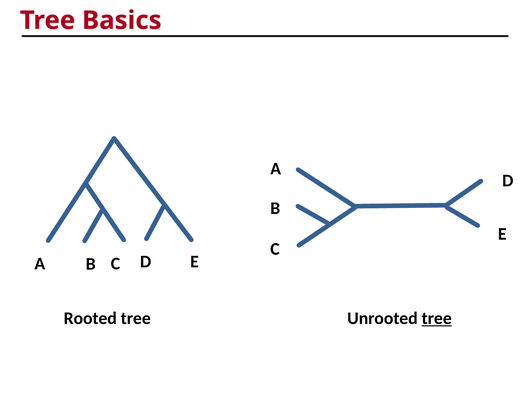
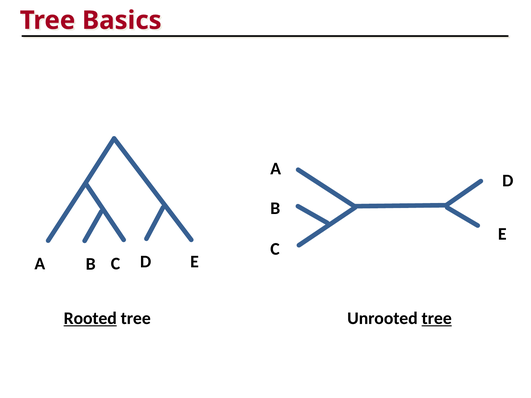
Rooted underline: none -> present (90, 318)
